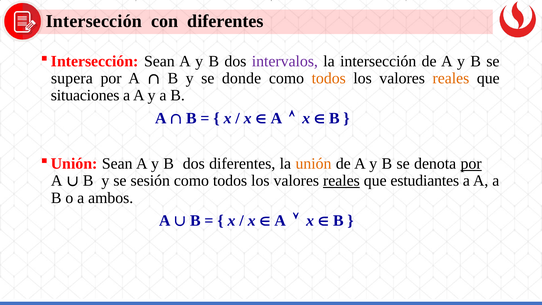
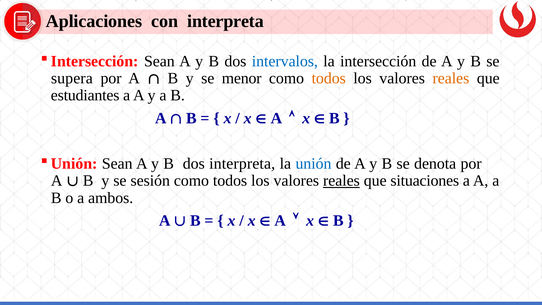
Intersección: Intersección -> Aplicaciones (94, 21)
con diferentes: diferentes -> interpreta (226, 21)
intervalos colour: purple -> blue (285, 61)
donde: donde -> menor (242, 78)
situaciones: situaciones -> estudiantes (85, 95)
dos diferentes: diferentes -> interpreta (242, 164)
unión colour: orange -> blue (313, 164)
por underline: present -> none (471, 164)
estudiantes: estudiantes -> situaciones (425, 181)
